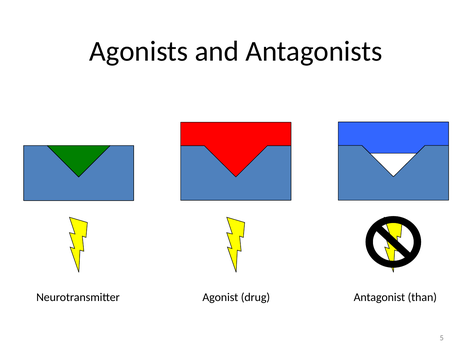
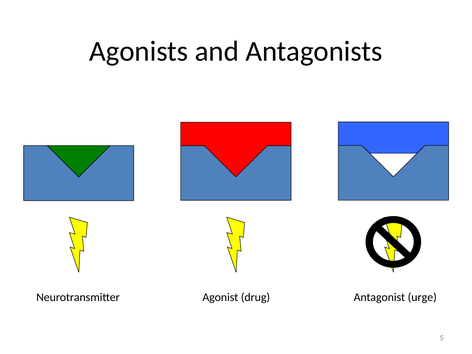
than: than -> urge (422, 297)
